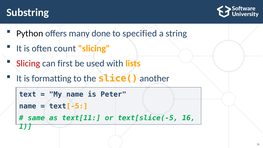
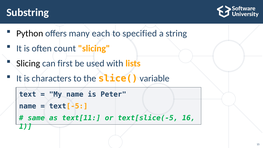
done: done -> each (101, 33)
Slicing colour: red -> black (28, 63)
formatting: formatting -> characters (52, 78)
another: another -> variable (155, 78)
